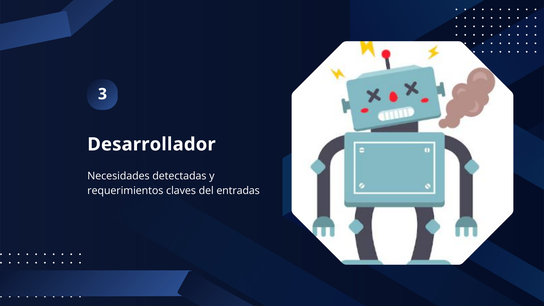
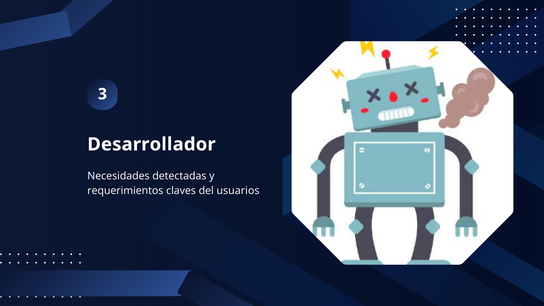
entradas: entradas -> usuarios (238, 191)
